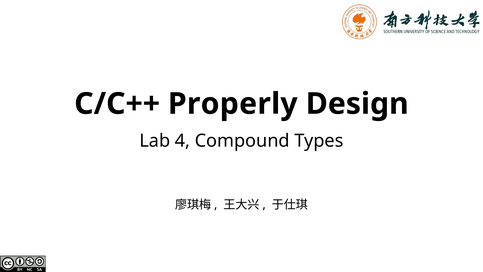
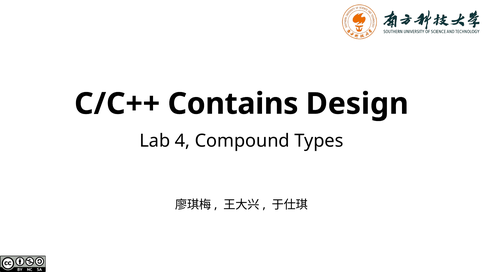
Properly: Properly -> Contains (233, 104)
